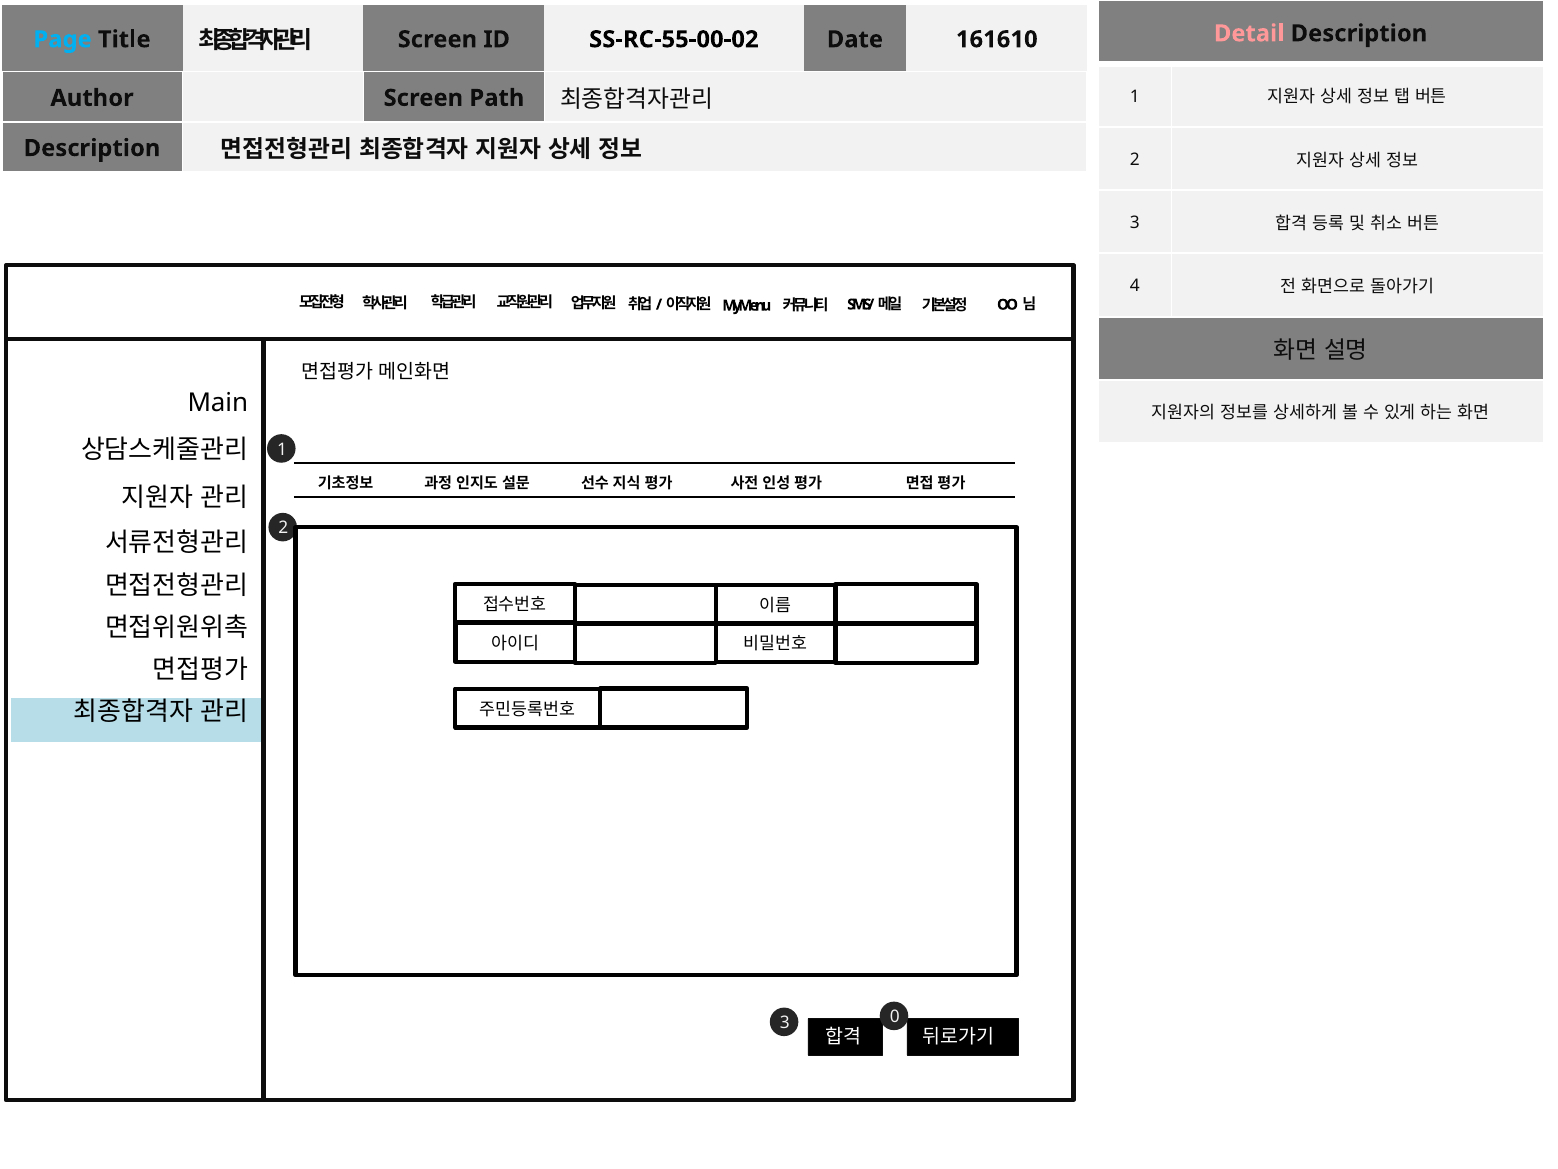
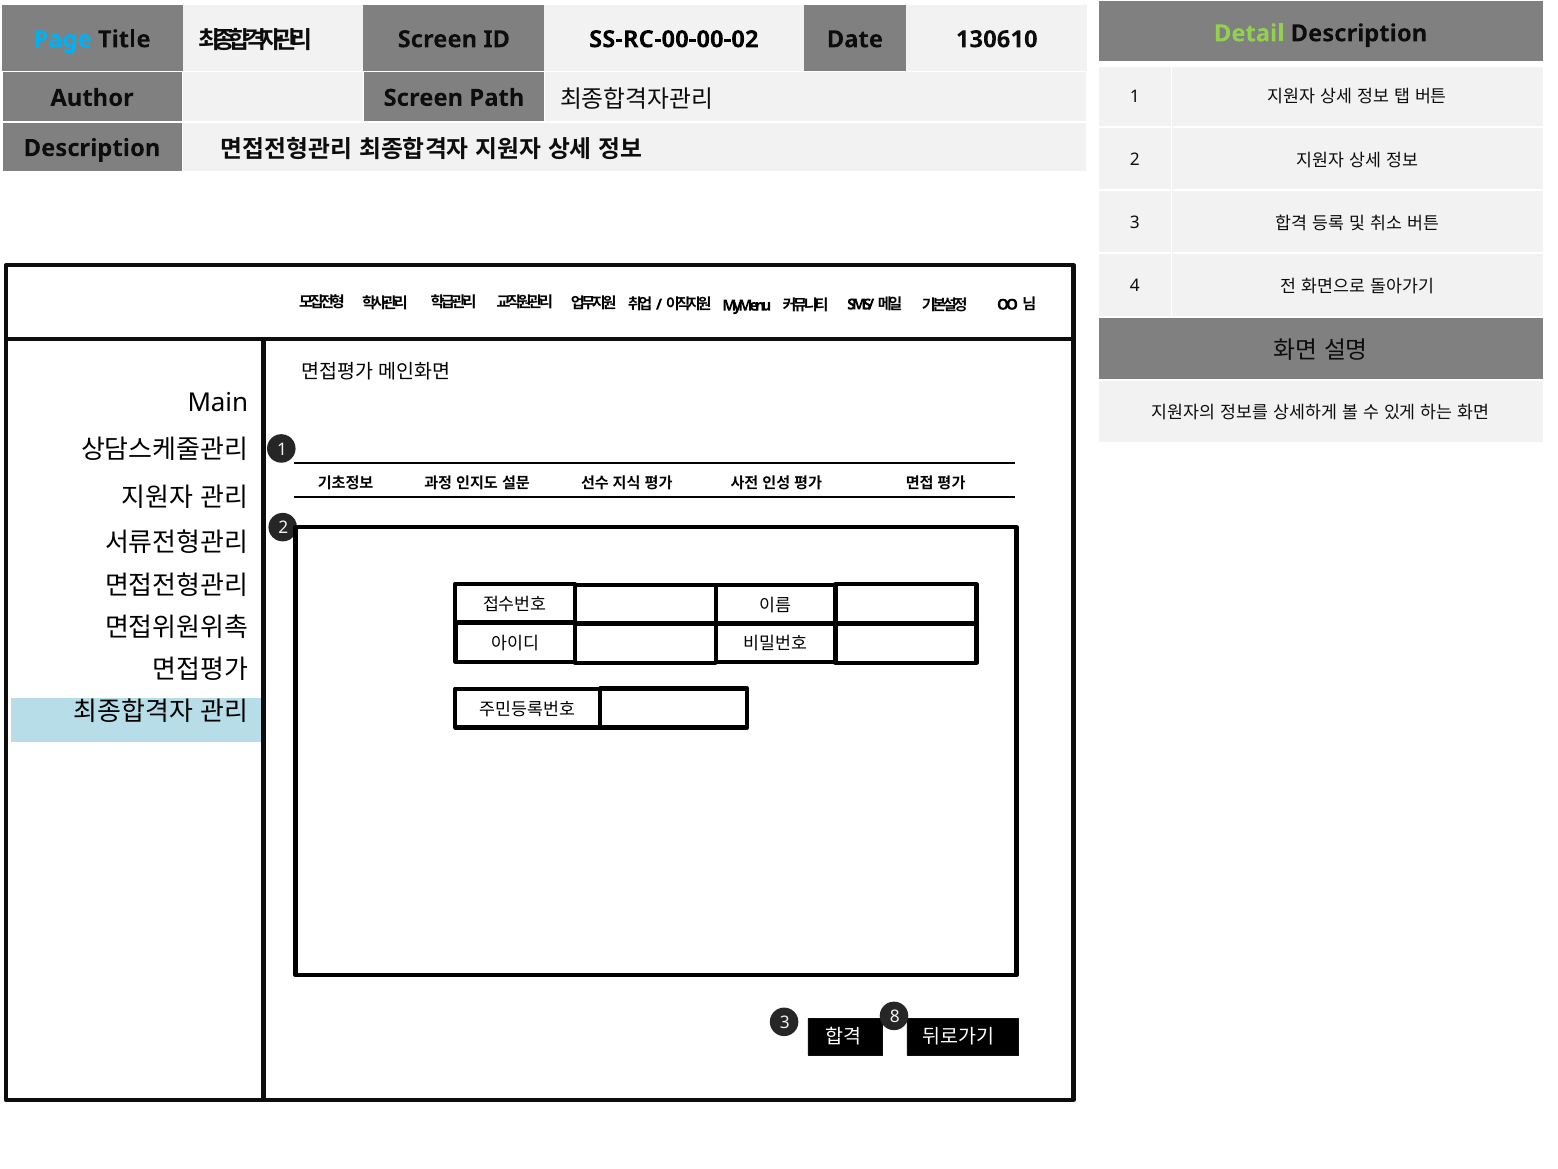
Detail colour: pink -> light green (1249, 33)
SS-RC-55-00-02: SS-RC-55-00-02 -> SS-RC-00-00-02 (674, 39)
161610: 161610 -> 130610 (997, 39)
0: 0 -> 8 (895, 1016)
